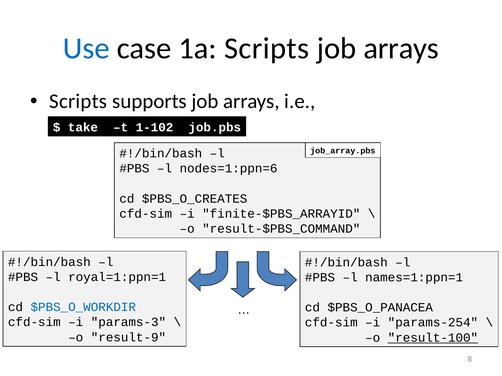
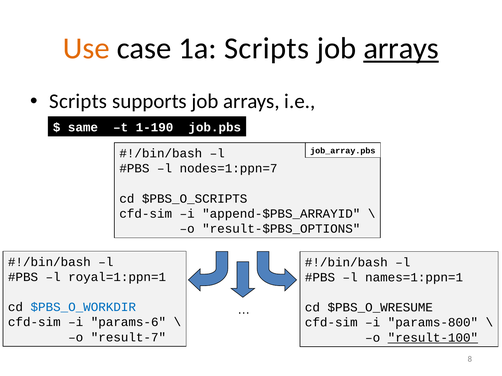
Use colour: blue -> orange (86, 49)
arrays underline: none -> present (401, 49)
take: take -> same (83, 127)
1-102: 1-102 -> 1-190 (155, 127)
nodes=1:ppn=6: nodes=1:ppn=6 -> nodes=1:ppn=7 (229, 169)
$PBS_O_CREATES: $PBS_O_CREATES -> $PBS_O_SCRIPTS (195, 199)
finite-$PBS_ARRAYID: finite-$PBS_ARRAYID -> append-$PBS_ARRAYID (281, 214)
result-$PBS_COMMAND: result-$PBS_COMMAND -> result-$PBS_OPTIONS (281, 229)
$PBS_O_PANACEA: $PBS_O_PANACEA -> $PBS_O_WRESUME (380, 308)
params-3: params-3 -> params-6 (128, 323)
params-254: params-254 -> params-800 (433, 323)
result-9: result-9 -> result-7 (128, 338)
